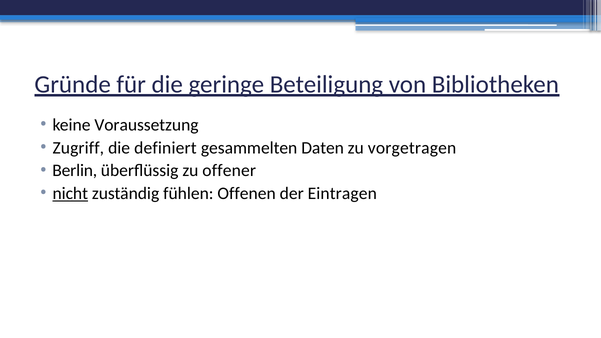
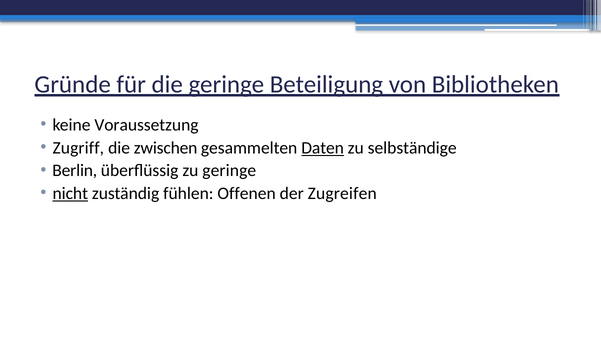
definiert: definiert -> zwischen (166, 148)
Daten underline: none -> present (323, 148)
vorgetragen: vorgetragen -> selbständige (412, 148)
zu offener: offener -> geringe (229, 171)
Eintragen: Eintragen -> Zugreifen (342, 194)
